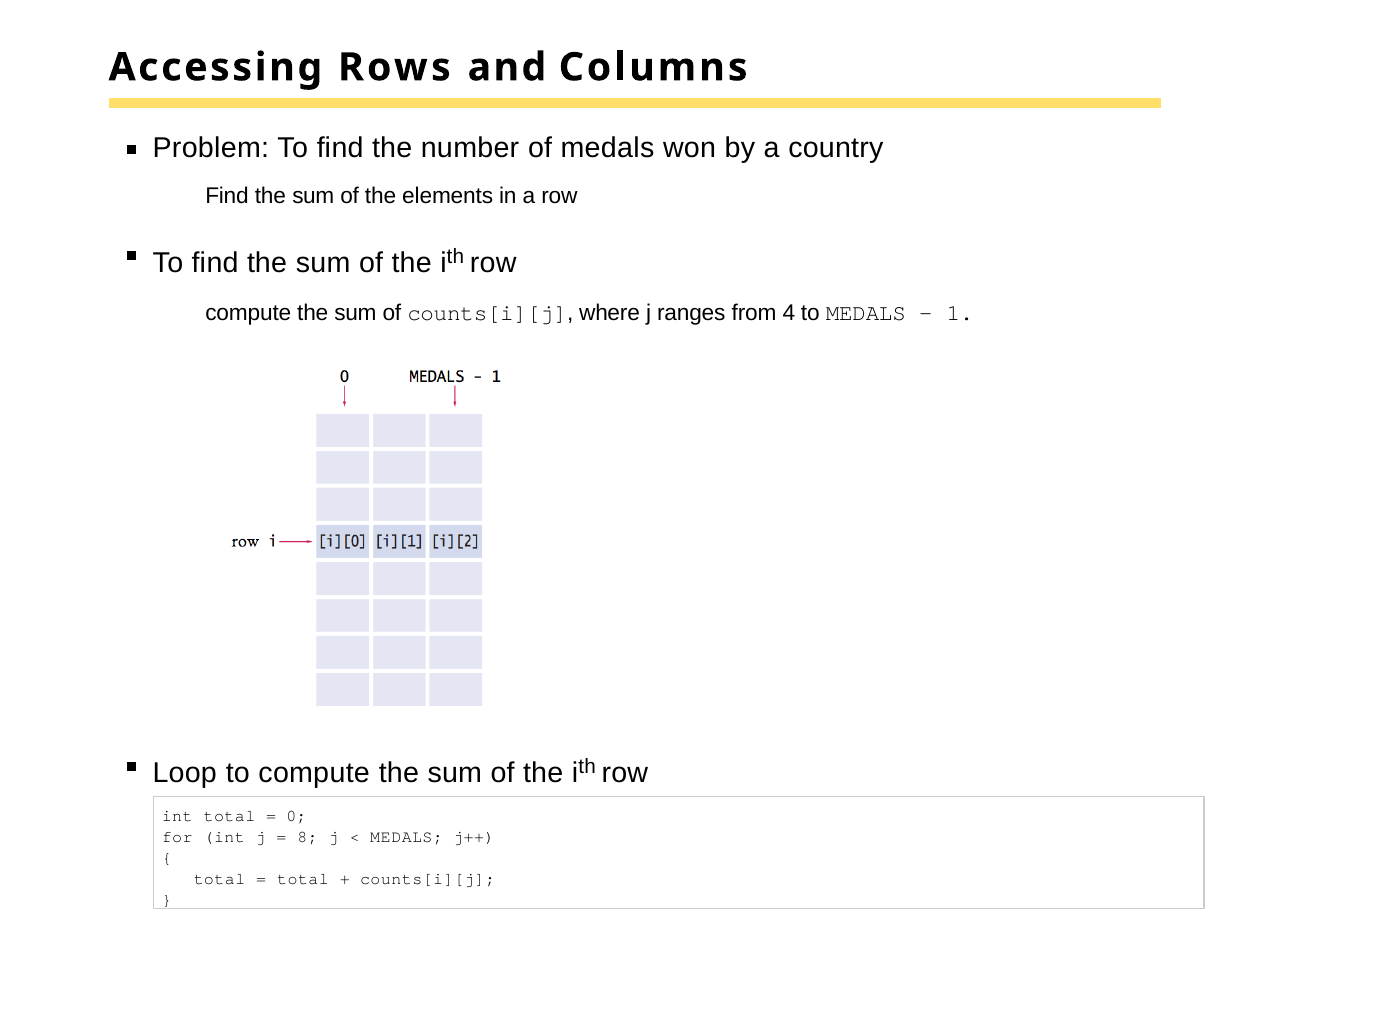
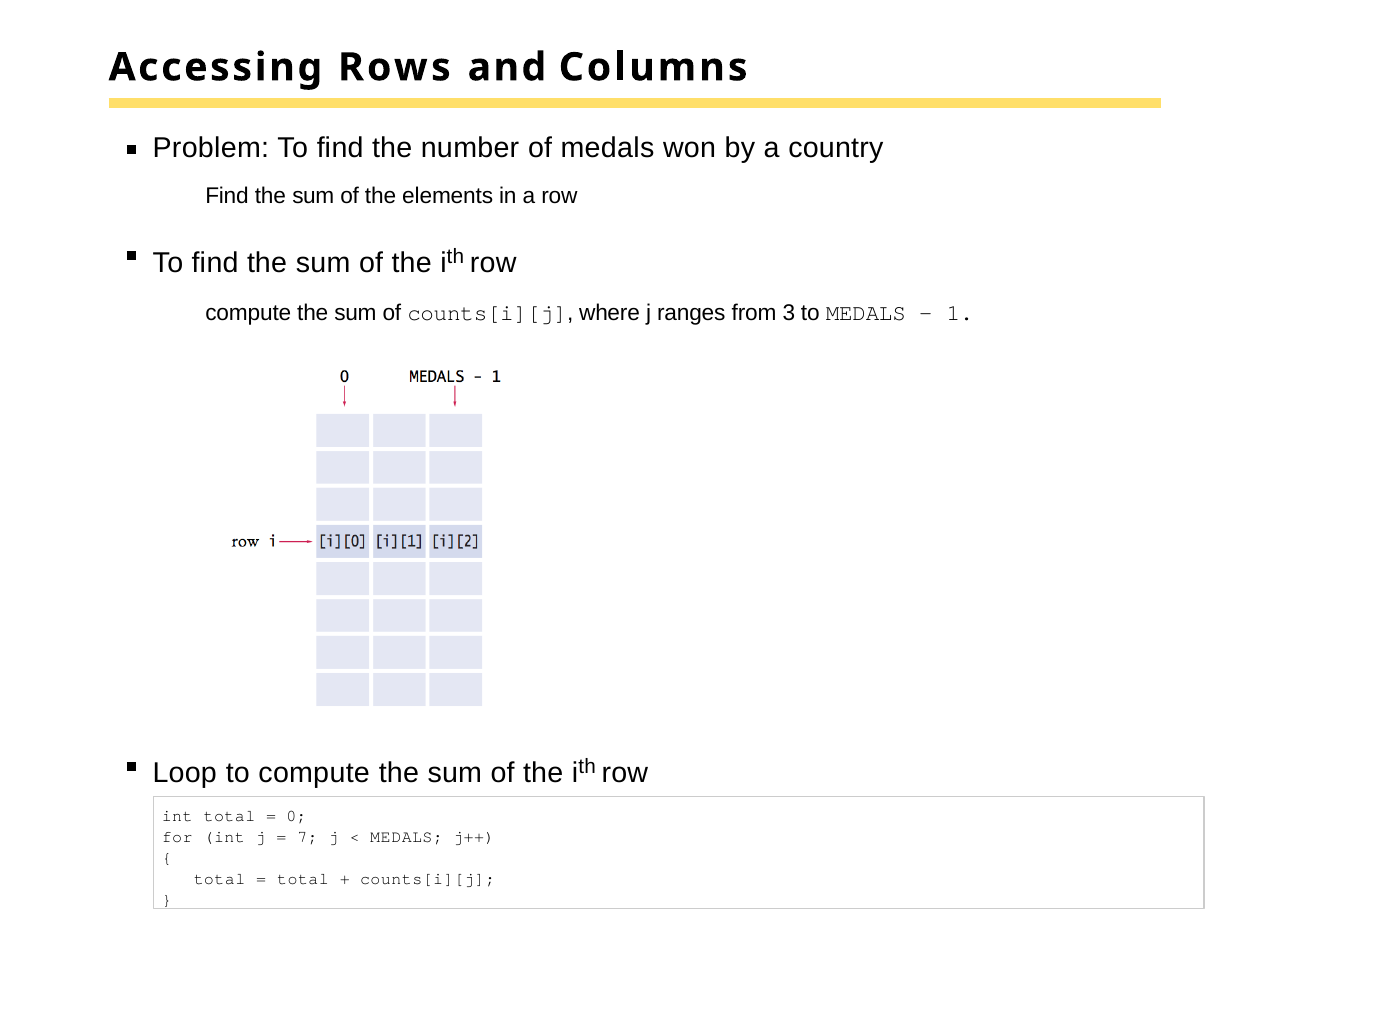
4: 4 -> 3 (789, 313)
8: 8 -> 7 (308, 837)
